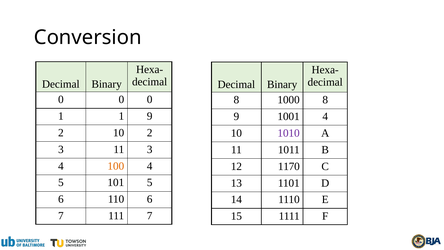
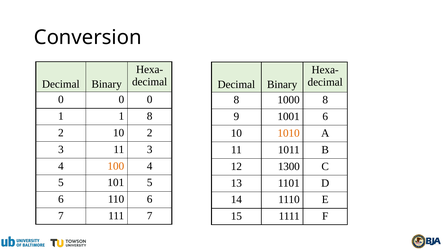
1 9: 9 -> 8 (150, 116)
1001 4: 4 -> 6 (325, 116)
1010 colour: purple -> orange (289, 133)
1170: 1170 -> 1300 (289, 166)
